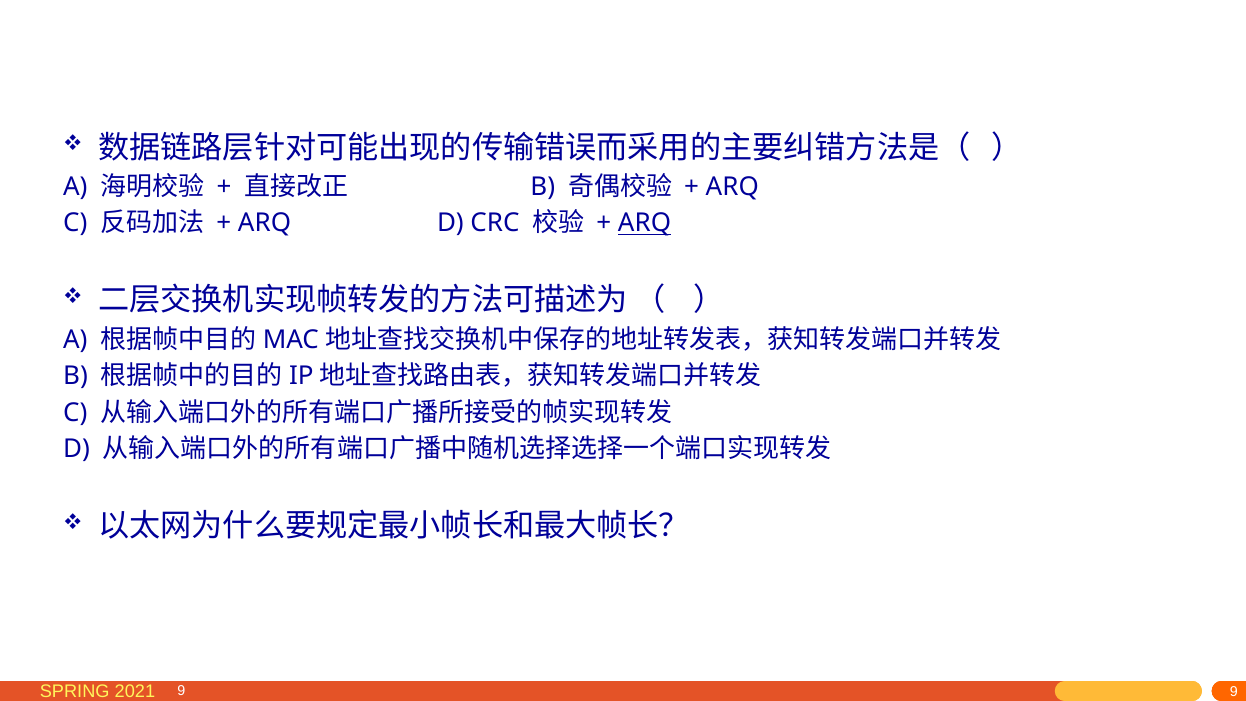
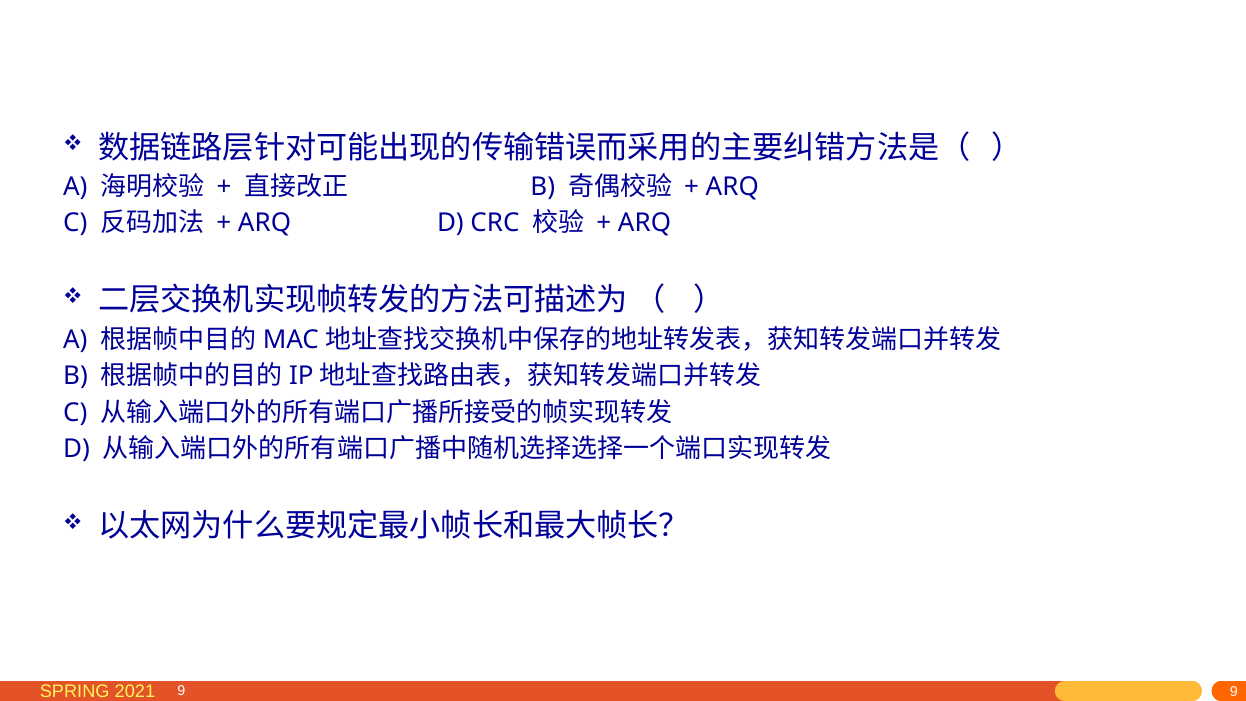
ARQ underline: present -> none (645, 223)
